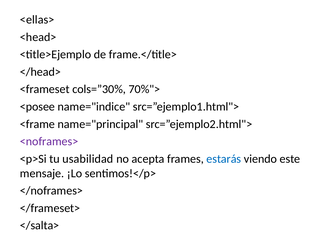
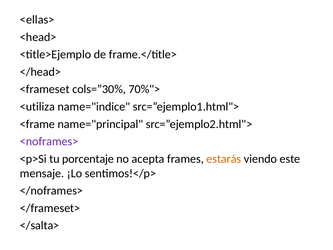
<posee: <posee -> <utiliza (37, 107)
usabilidad: usabilidad -> porcentaje (88, 159)
estarás colour: blue -> orange (224, 159)
